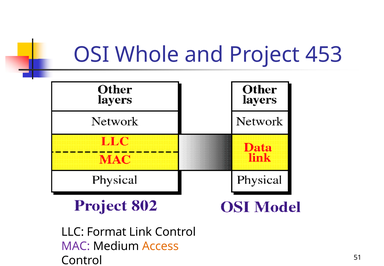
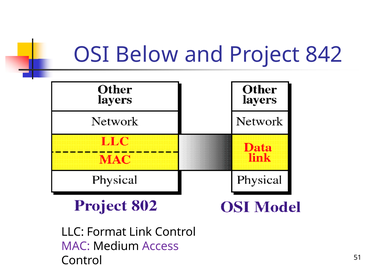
Whole: Whole -> Below (147, 55)
453: 453 -> 842 (324, 55)
Access colour: orange -> purple (160, 246)
